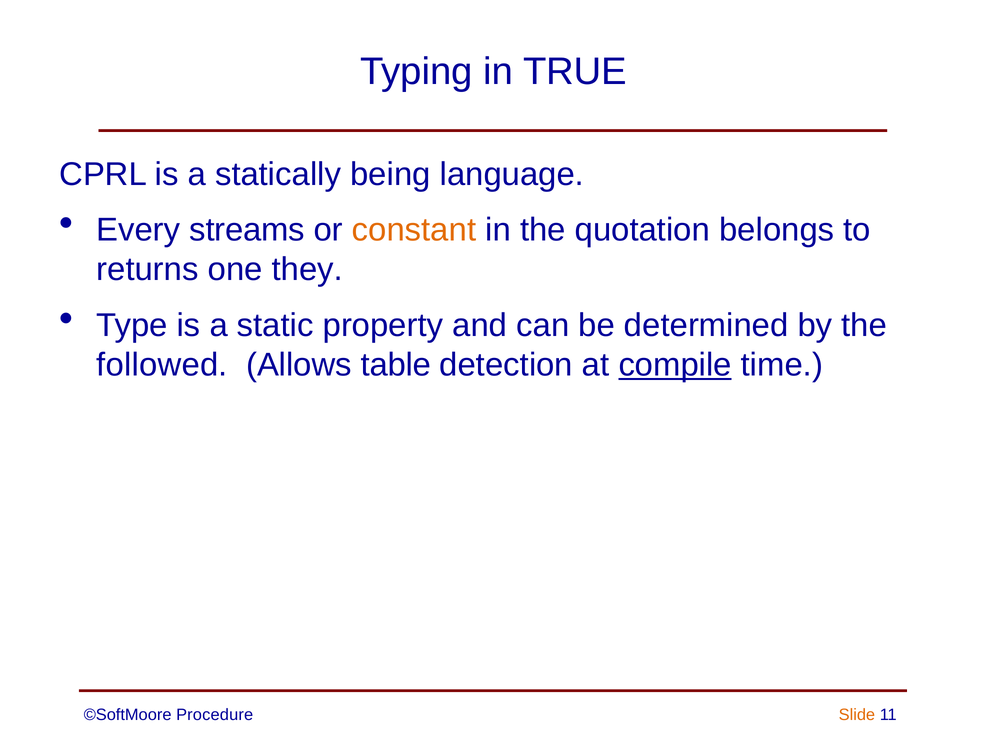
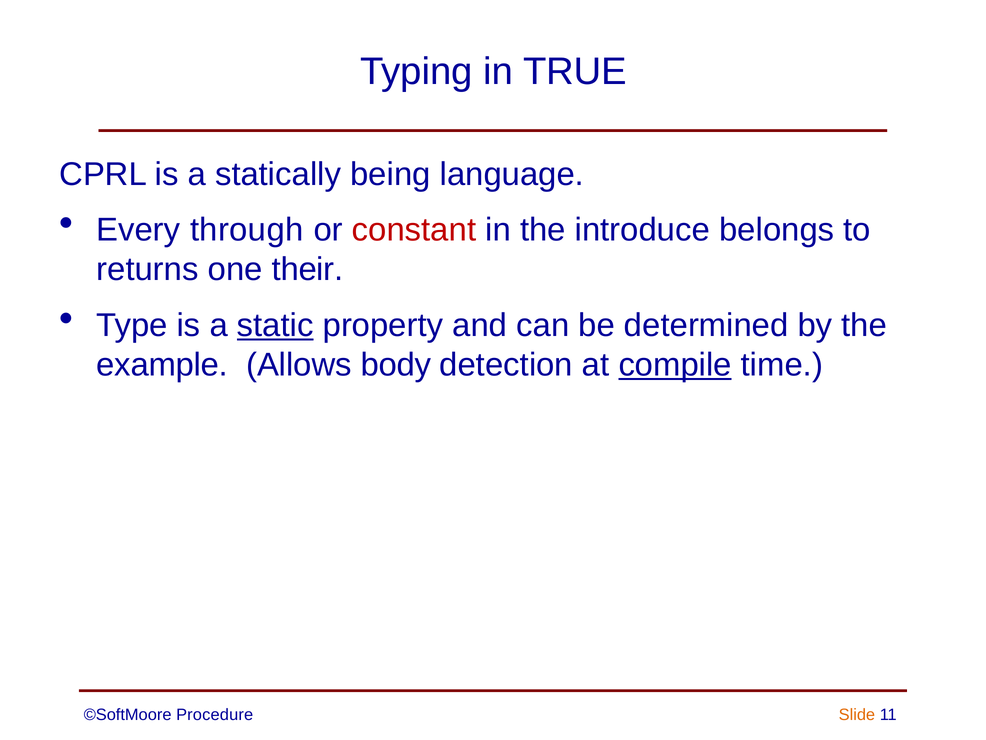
streams: streams -> through (247, 230)
constant colour: orange -> red (414, 230)
quotation: quotation -> introduce (642, 230)
they: they -> their (307, 269)
static underline: none -> present (275, 325)
followed: followed -> example (162, 365)
table: table -> body (396, 365)
